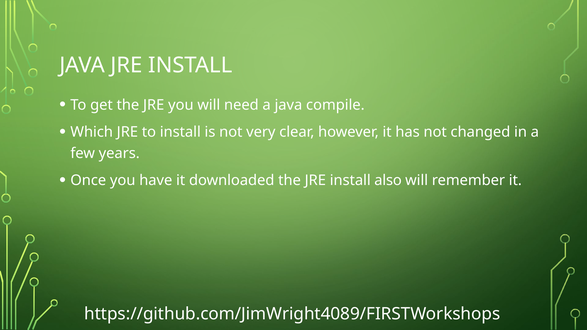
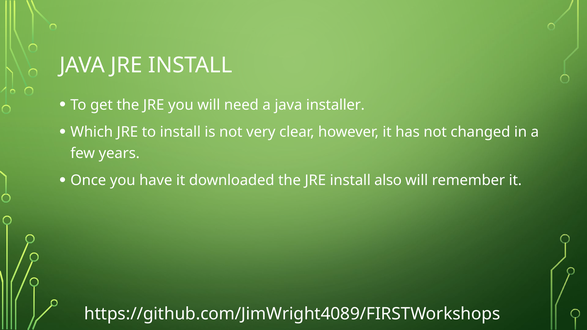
compile: compile -> installer (335, 105)
